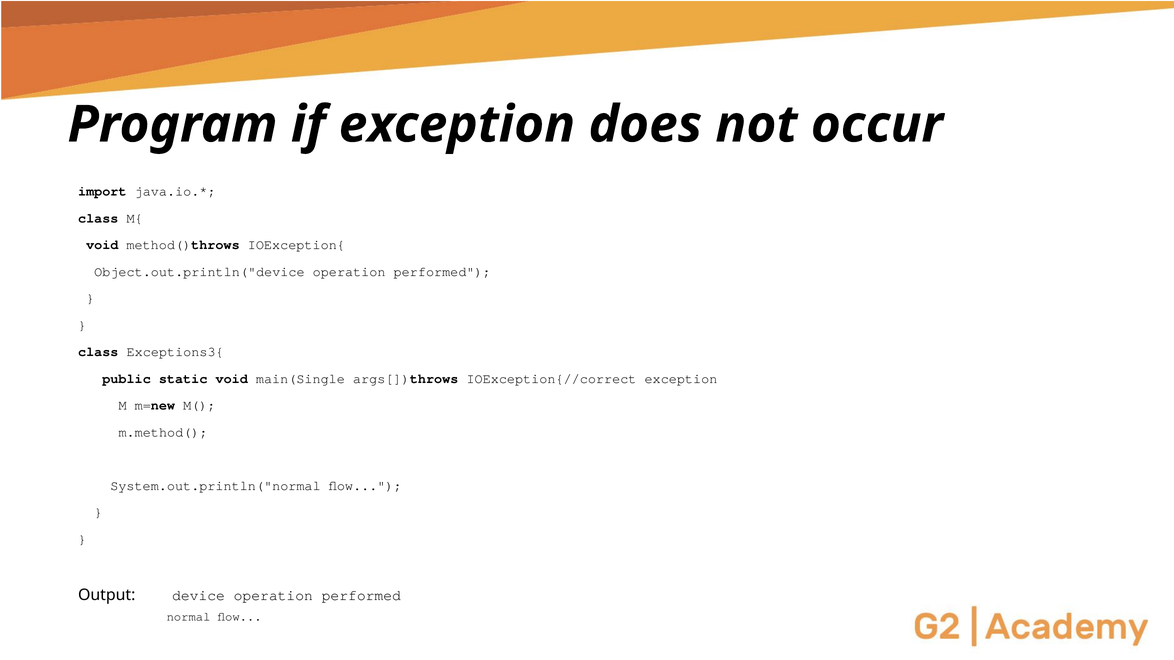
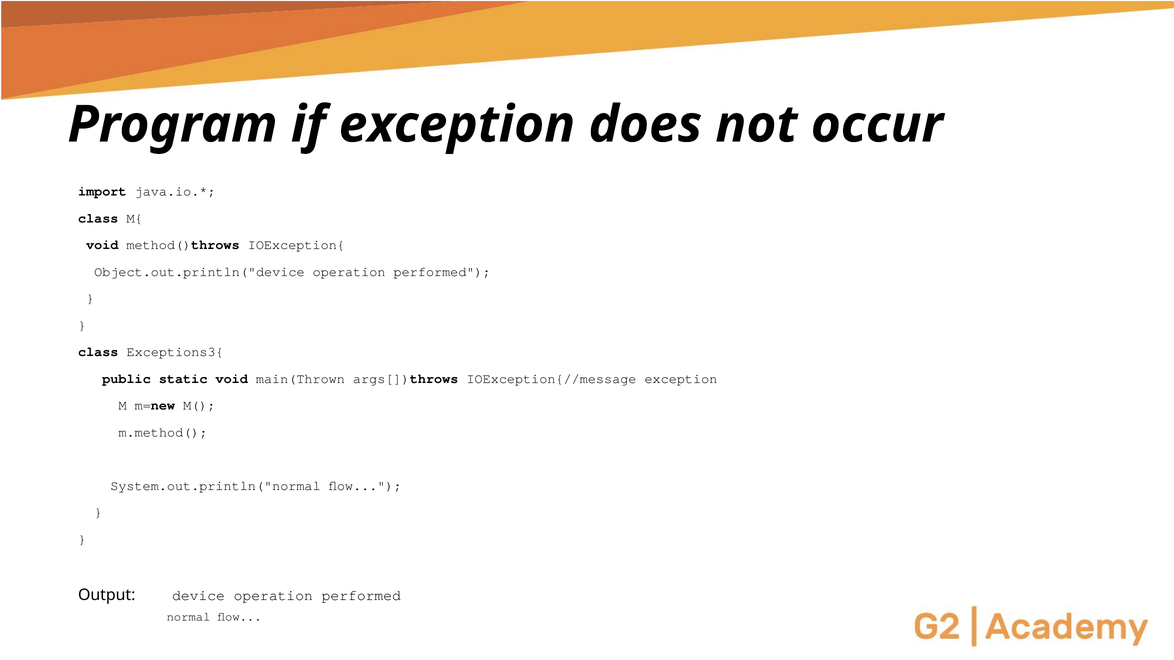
main(Single: main(Single -> main(Thrown (300, 379)
IOException{//correct: IOException{//correct -> IOException{//message (551, 379)
